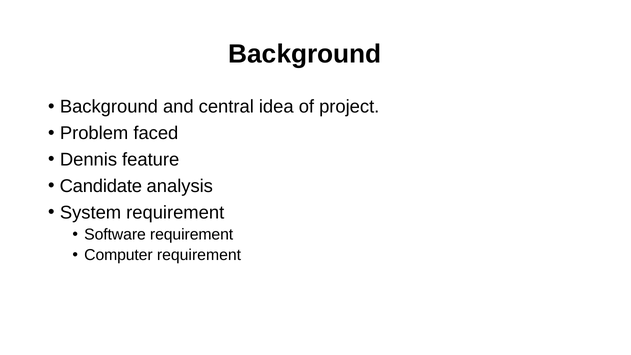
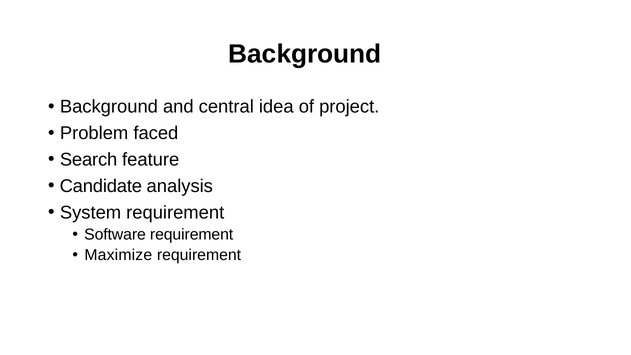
Dennis: Dennis -> Search (89, 160)
Computer: Computer -> Maximize (118, 255)
